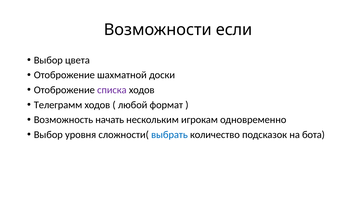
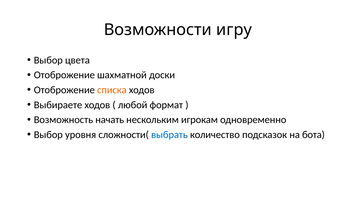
если: если -> игру (234, 30)
списка colour: purple -> orange (112, 90)
Телеграмм: Телеграмм -> Выбираете (58, 105)
